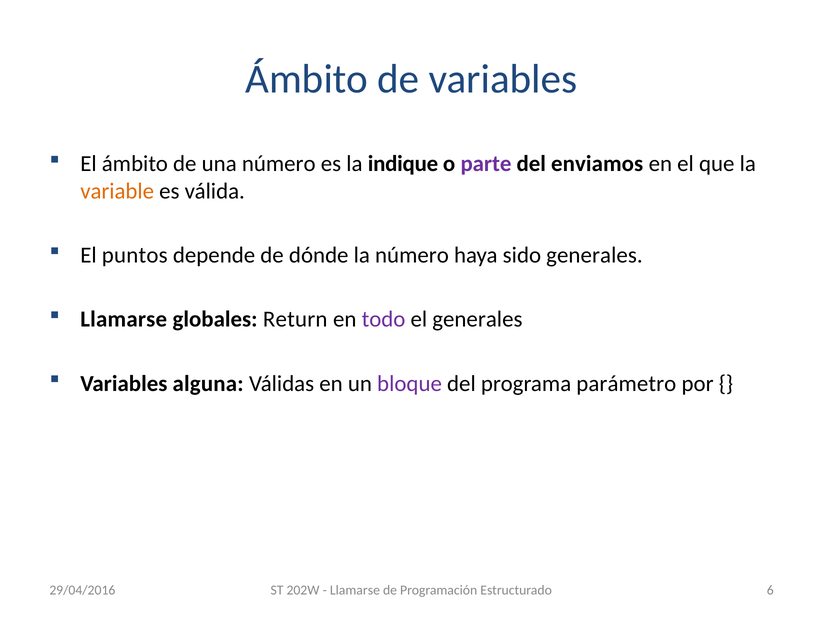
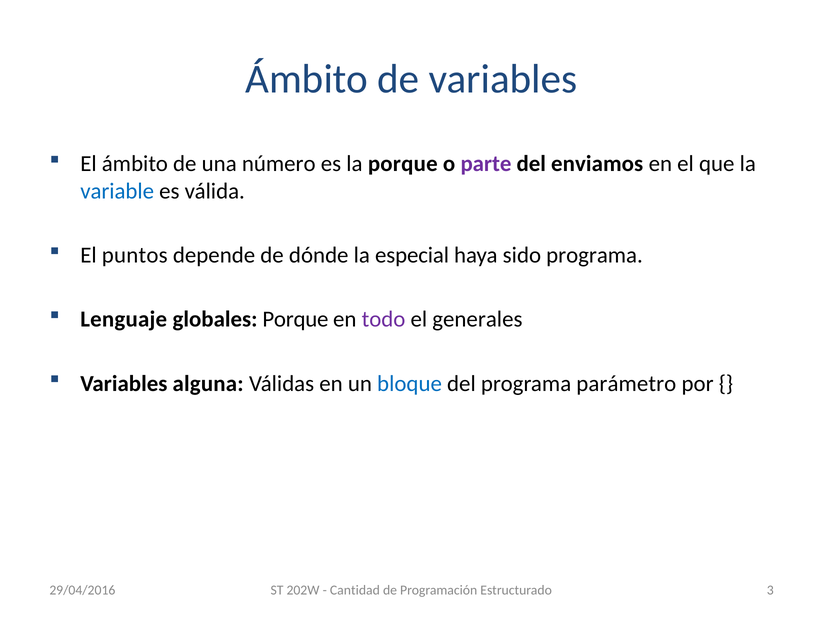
la indique: indique -> porque (403, 163)
variable colour: orange -> blue (117, 191)
la número: número -> especial (412, 255)
sido generales: generales -> programa (595, 255)
Llamarse: Llamarse -> Lenguaje (124, 319)
globales Return: Return -> Porque (295, 319)
bloque colour: purple -> blue (410, 383)
Llamarse: Llamarse -> Cantidad (355, 589)
6: 6 -> 3 (770, 589)
